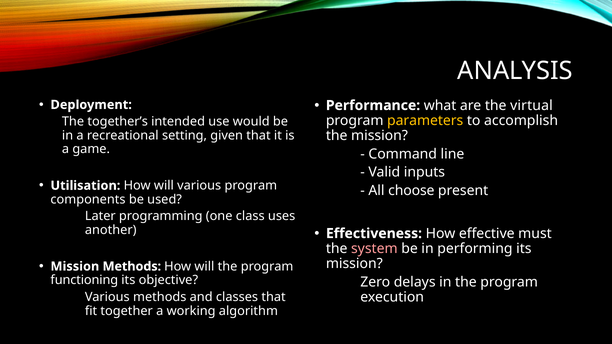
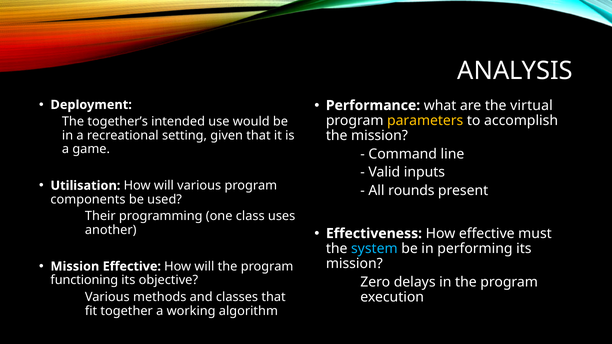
choose: choose -> rounds (411, 191)
Later: Later -> Their (100, 216)
system colour: pink -> light blue (374, 249)
Mission Methods: Methods -> Effective (132, 267)
